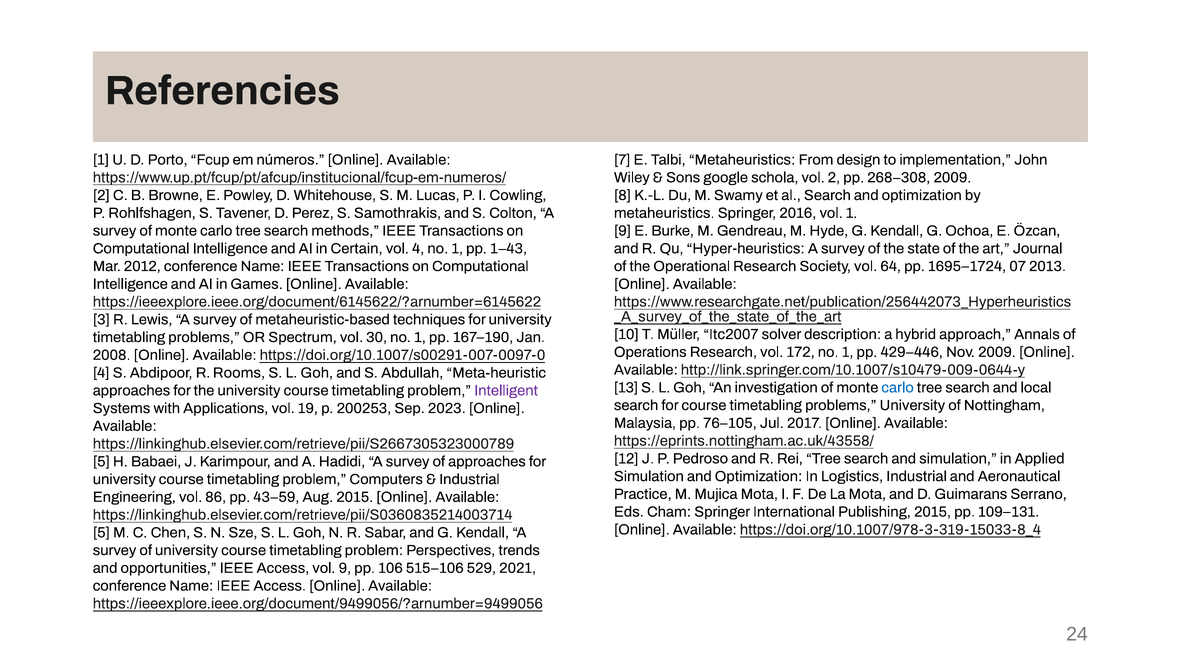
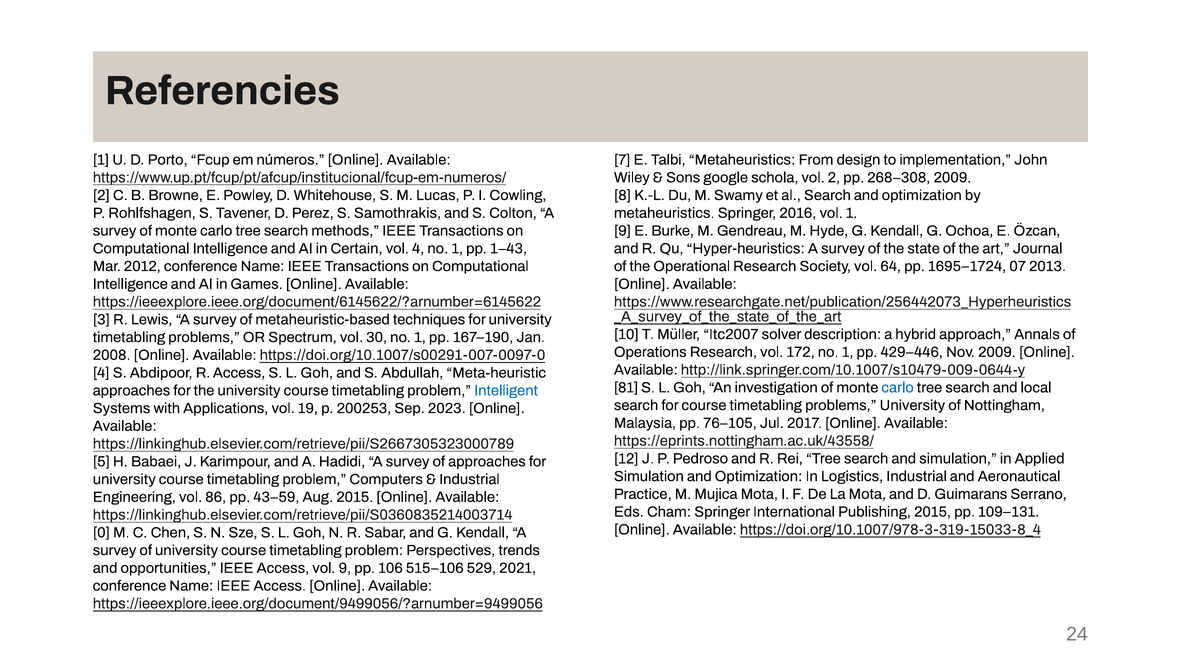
R Rooms: Rooms -> Access (239, 373)
13: 13 -> 81 (626, 388)
Intelligent colour: purple -> blue (506, 391)
5: 5 -> 0 (101, 533)
